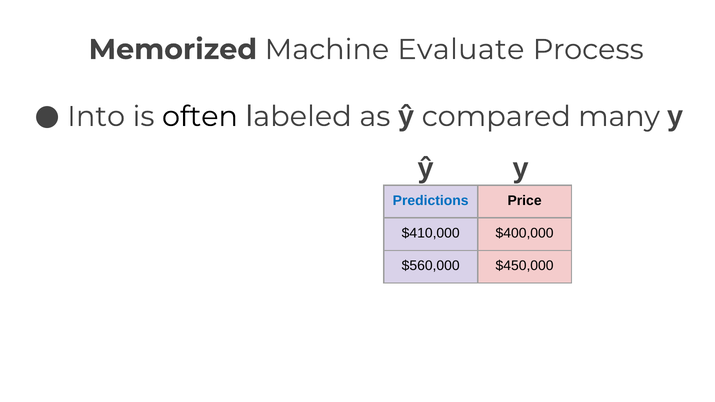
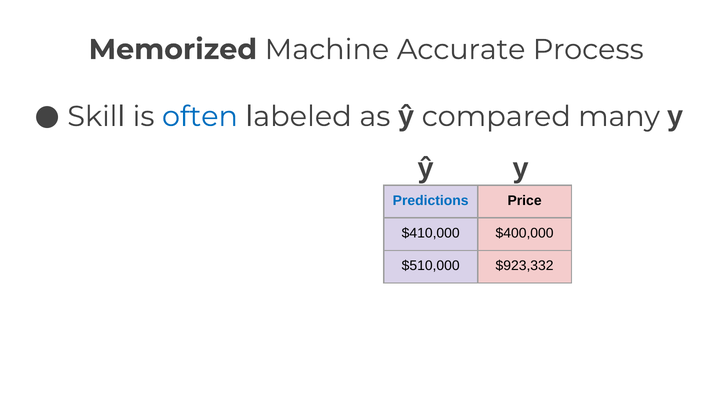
Evaluate: Evaluate -> Accurate (461, 50)
Into: Into -> Skill (96, 117)
often colour: black -> blue (200, 117)
$560,000: $560,000 -> $510,000 (431, 266)
$450,000: $450,000 -> $923,332 (525, 266)
